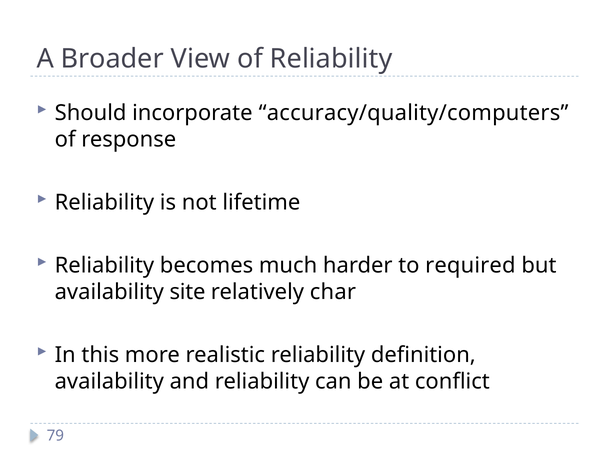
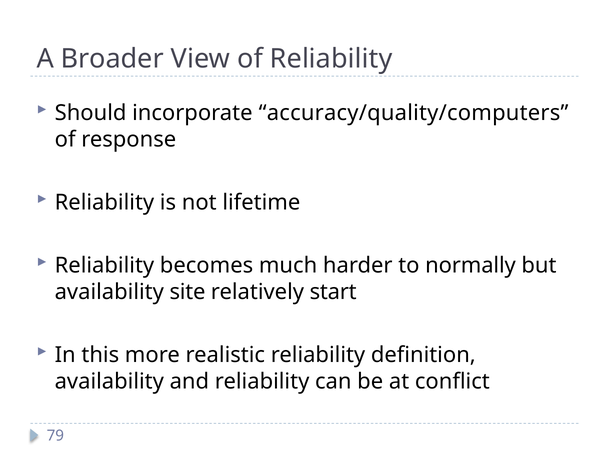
required: required -> normally (471, 265)
char: char -> start (333, 292)
